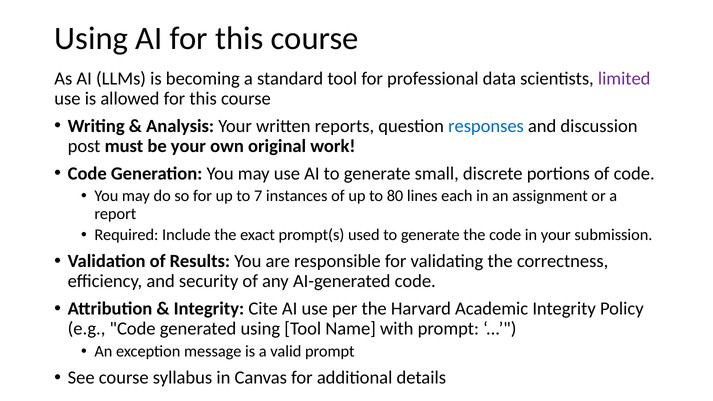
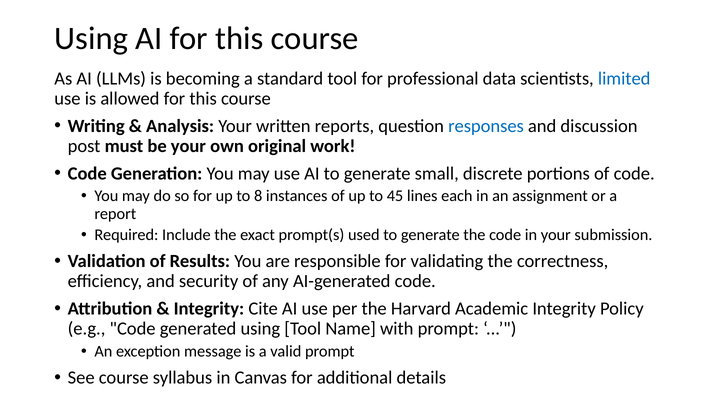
limited colour: purple -> blue (624, 78)
7: 7 -> 8 (258, 196)
80: 80 -> 45 (395, 196)
